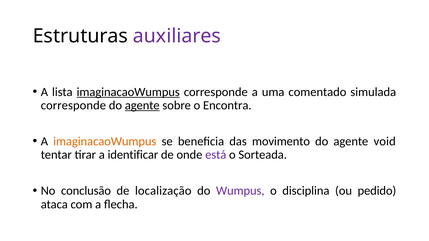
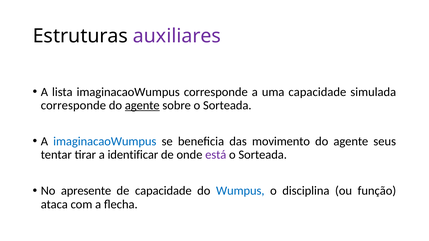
imaginacaoWumpus underline: present -> none (128, 92)
uma comentado: comentado -> capacidade (317, 92)
sobre o Encontra: Encontra -> Sorteada (227, 106)
imaginacaoWumpus colour: orange -> blue (105, 142)
void: void -> seus (385, 142)
conclusão: conclusão -> apresente (86, 191)
de localização: localização -> capacidade (163, 191)
Wumpus colour: purple -> blue (240, 191)
pedido: pedido -> função (377, 191)
